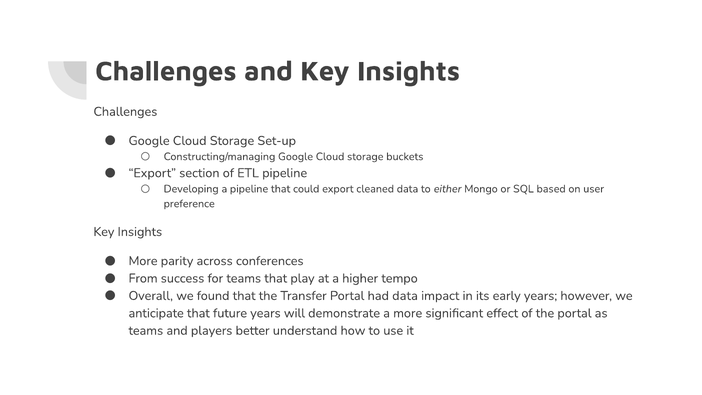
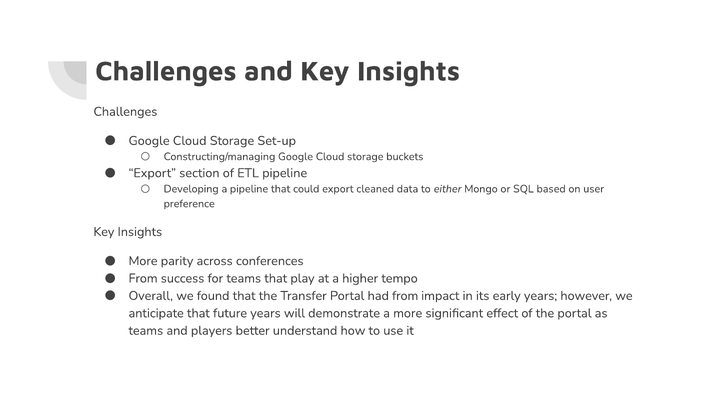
had data: data -> from (405, 296)
